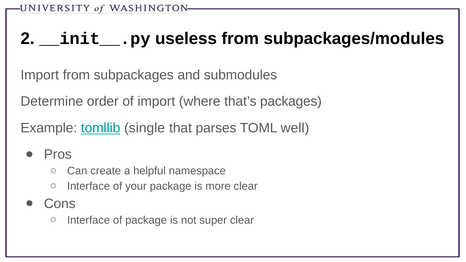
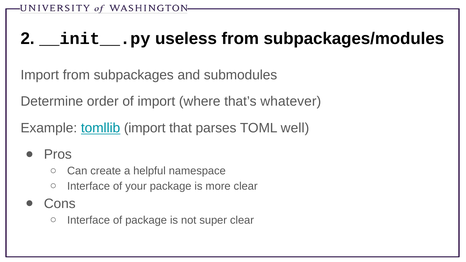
packages: packages -> whatever (291, 101)
tomllib single: single -> import (145, 128)
